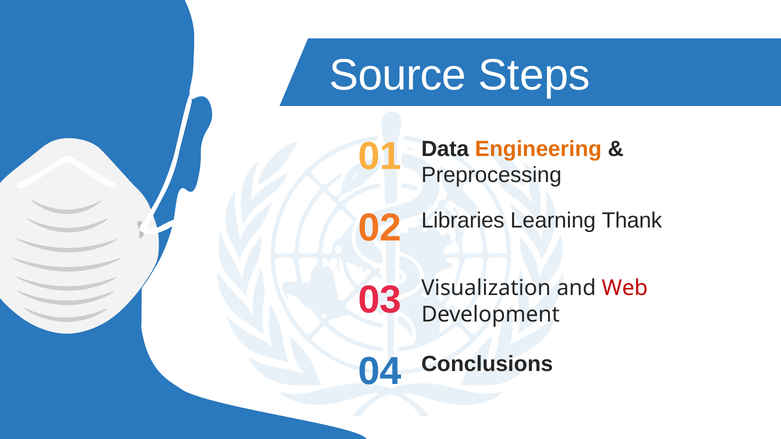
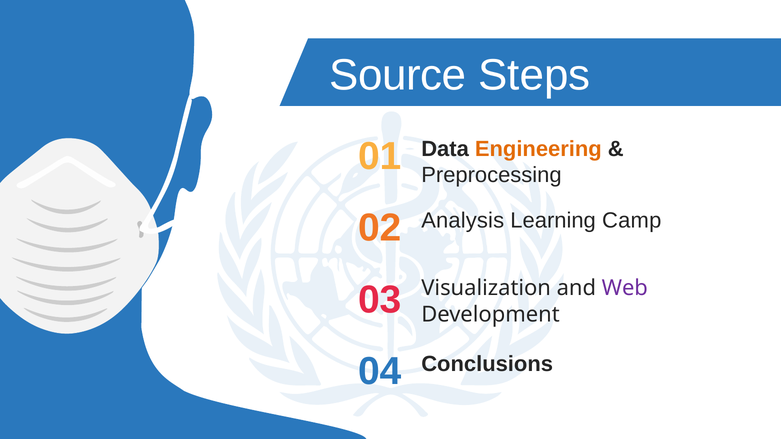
Libraries: Libraries -> Analysis (463, 221)
Thank: Thank -> Camp (632, 221)
Web colour: red -> purple (625, 288)
